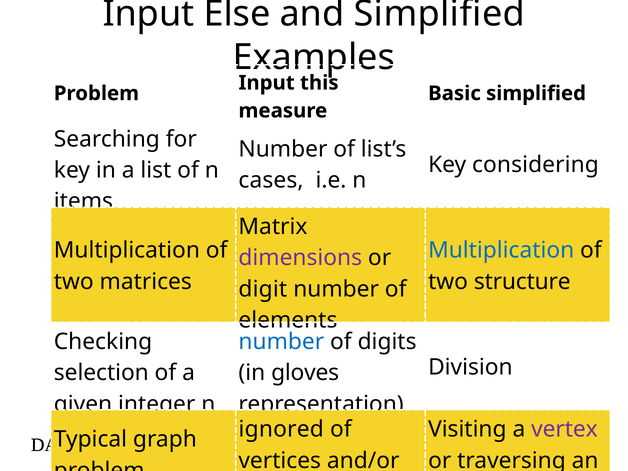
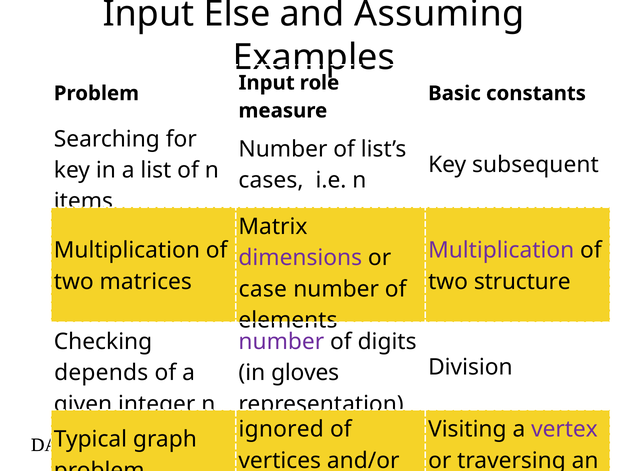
and Simplified: Simplified -> Assuming (439, 14)
this: this -> role (319, 83)
Basic simplified: simplified -> constants (536, 93)
considering: considering -> subsequent (535, 165)
Multiplication colour: blue -> purple (501, 250)
digit: digit -> case (263, 289)
number colour: blue -> purple (281, 342)
selection: selection -> depends (101, 373)
